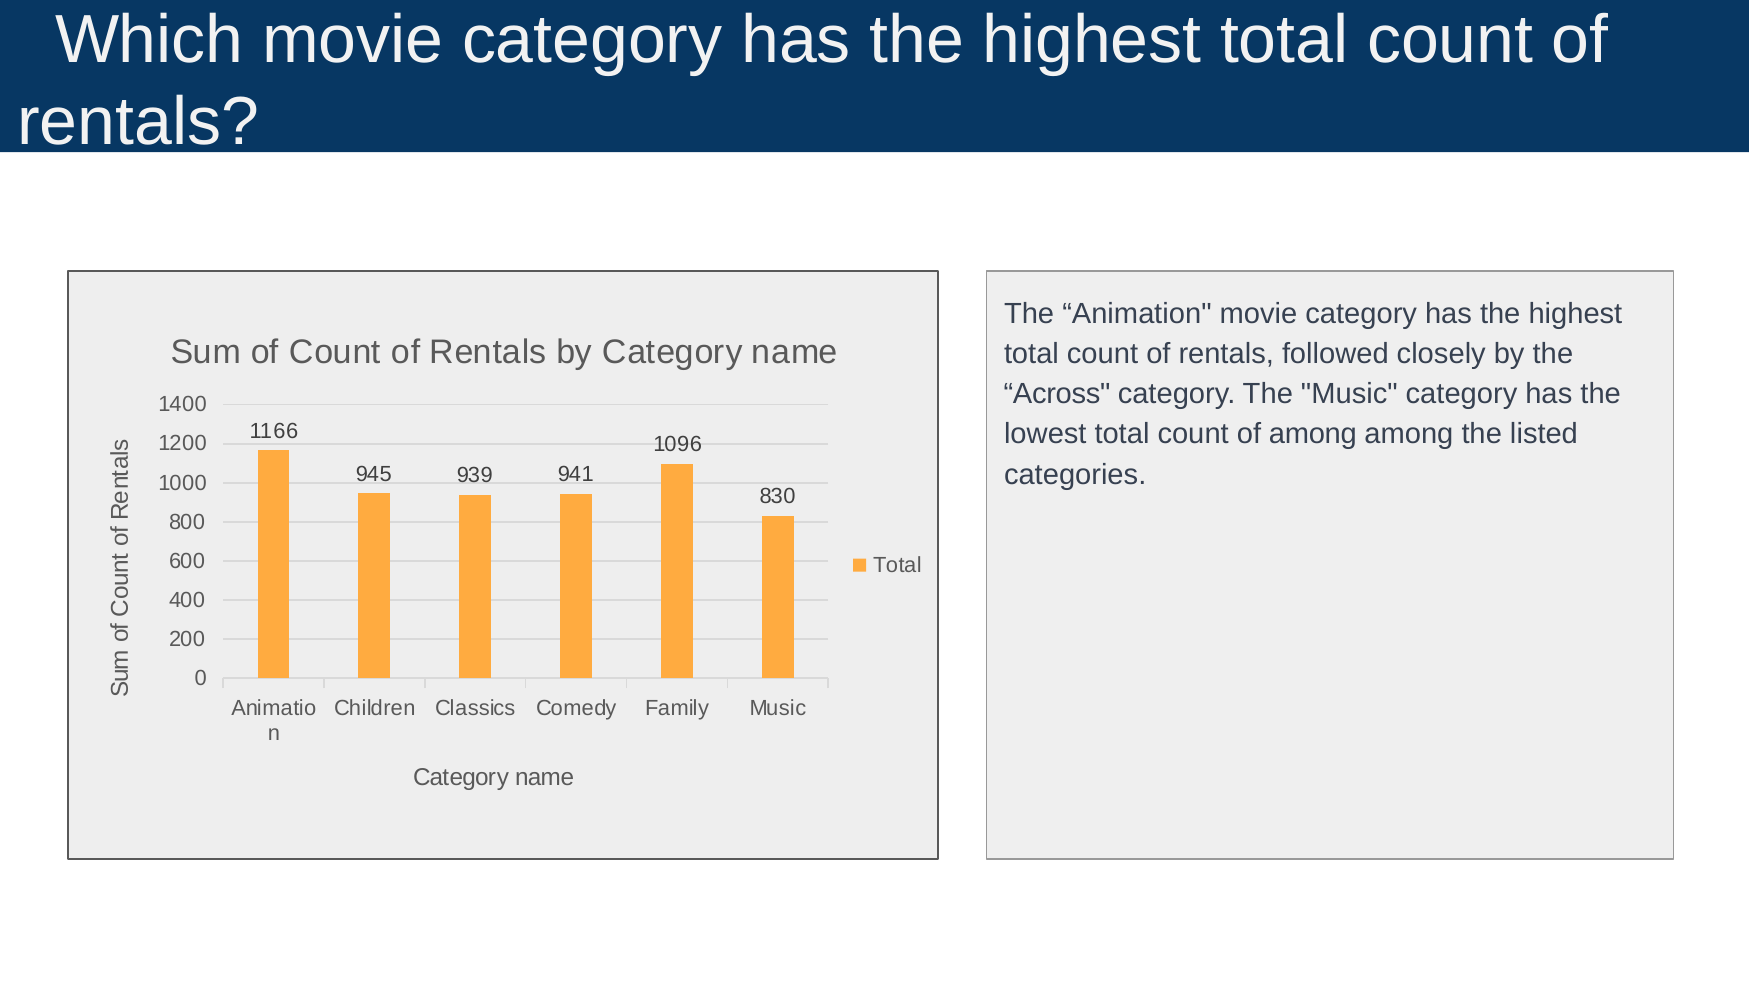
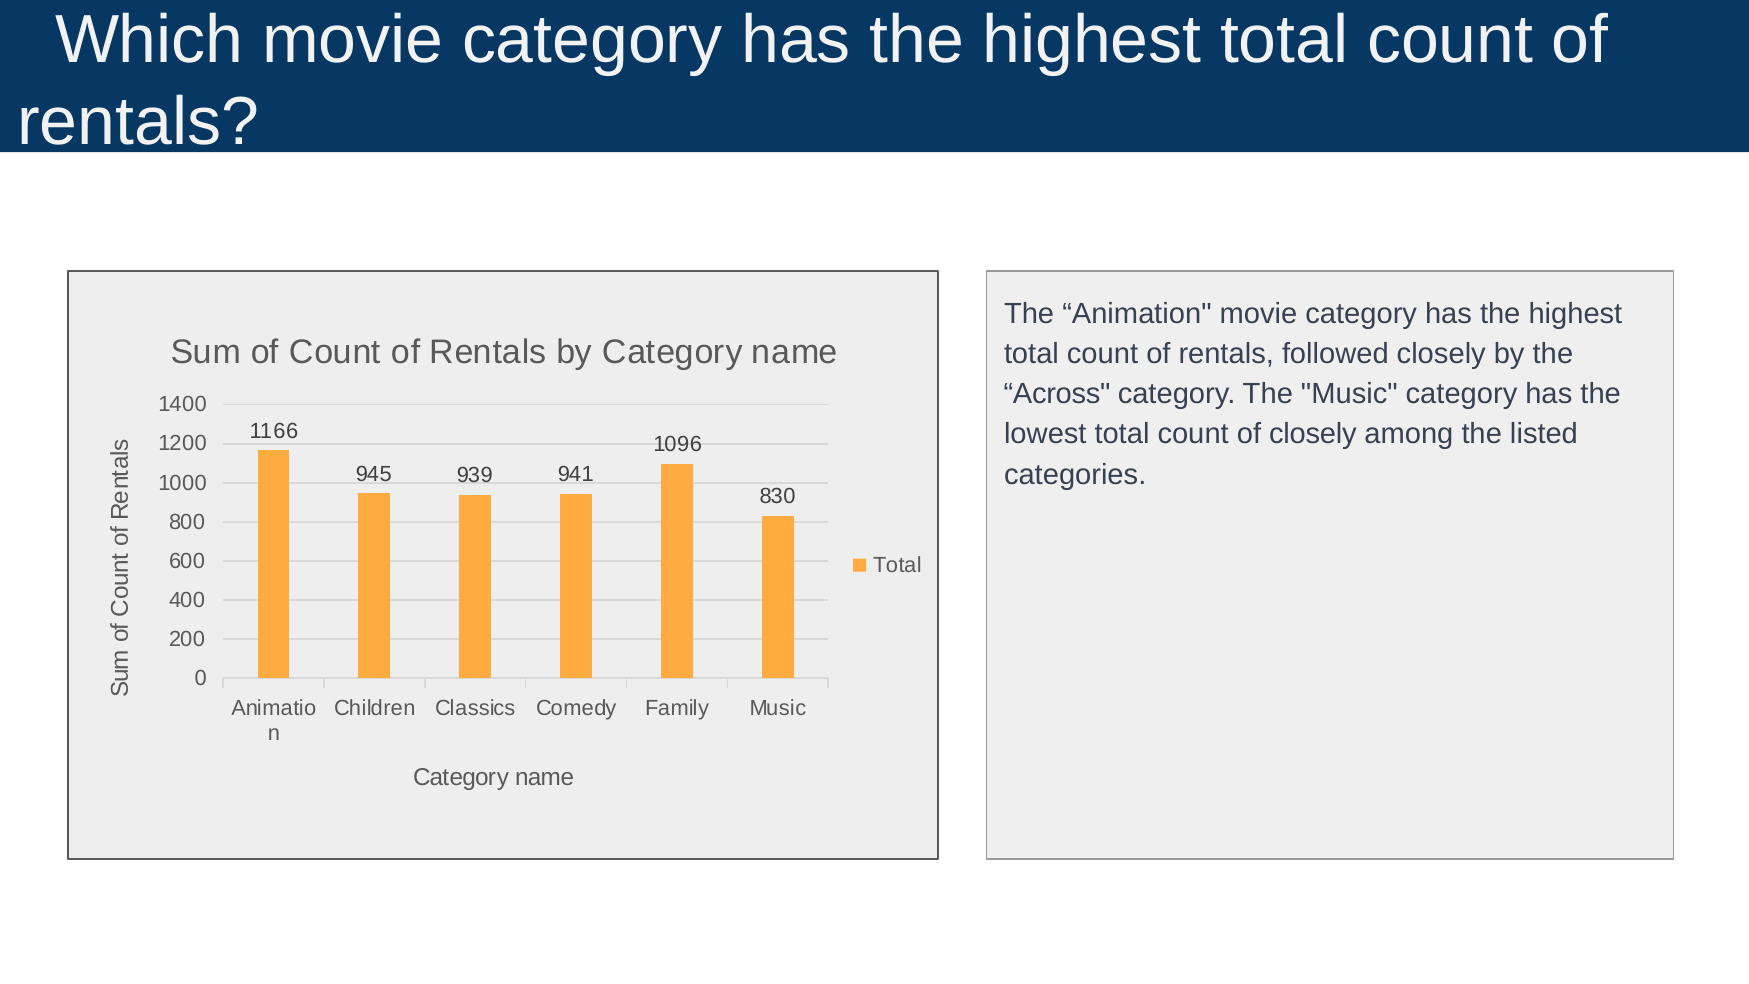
of among: among -> closely (1313, 434)
